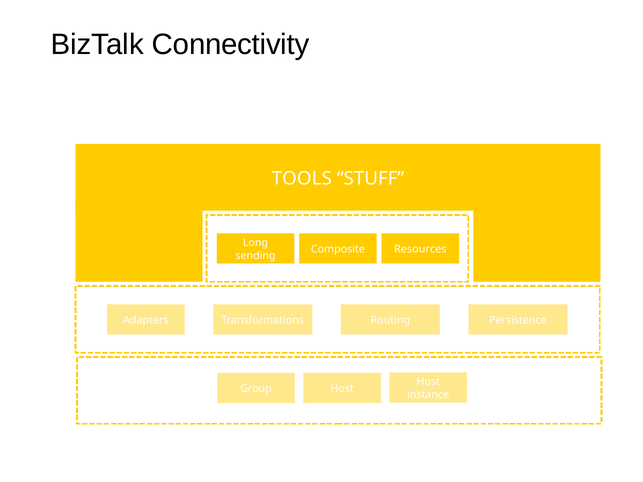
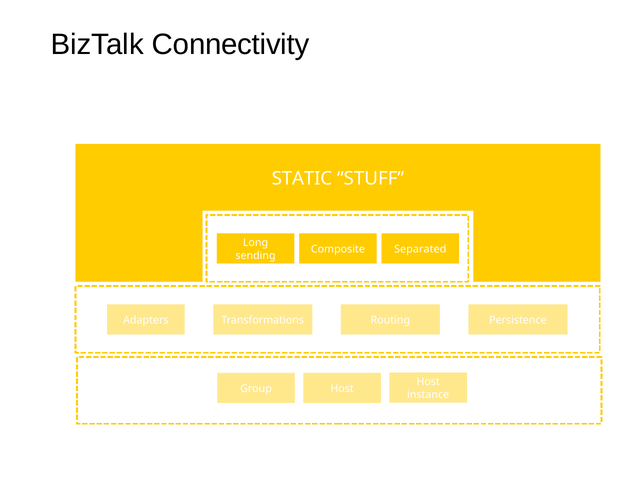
TOOLS: TOOLS -> STATIC (302, 179)
Resources: Resources -> Separated (420, 249)
